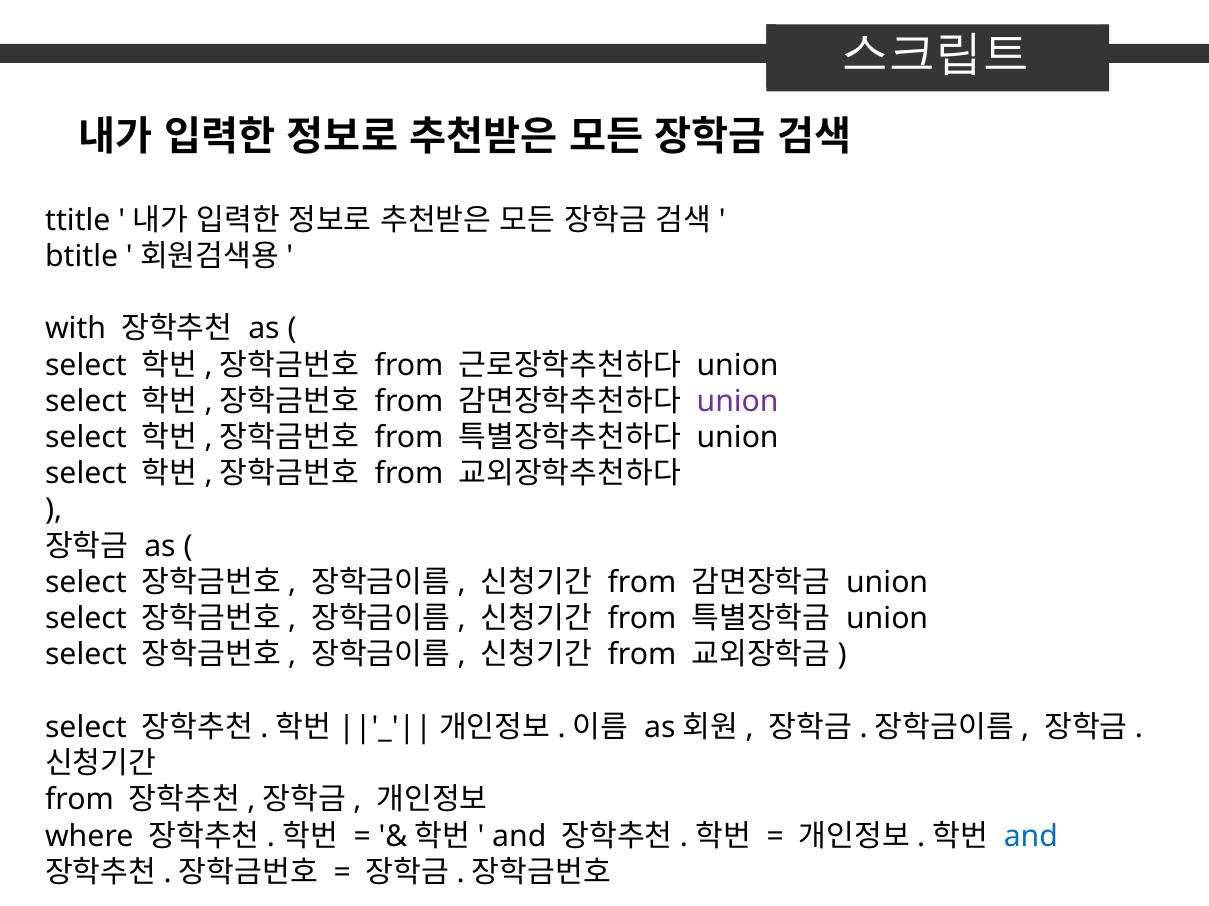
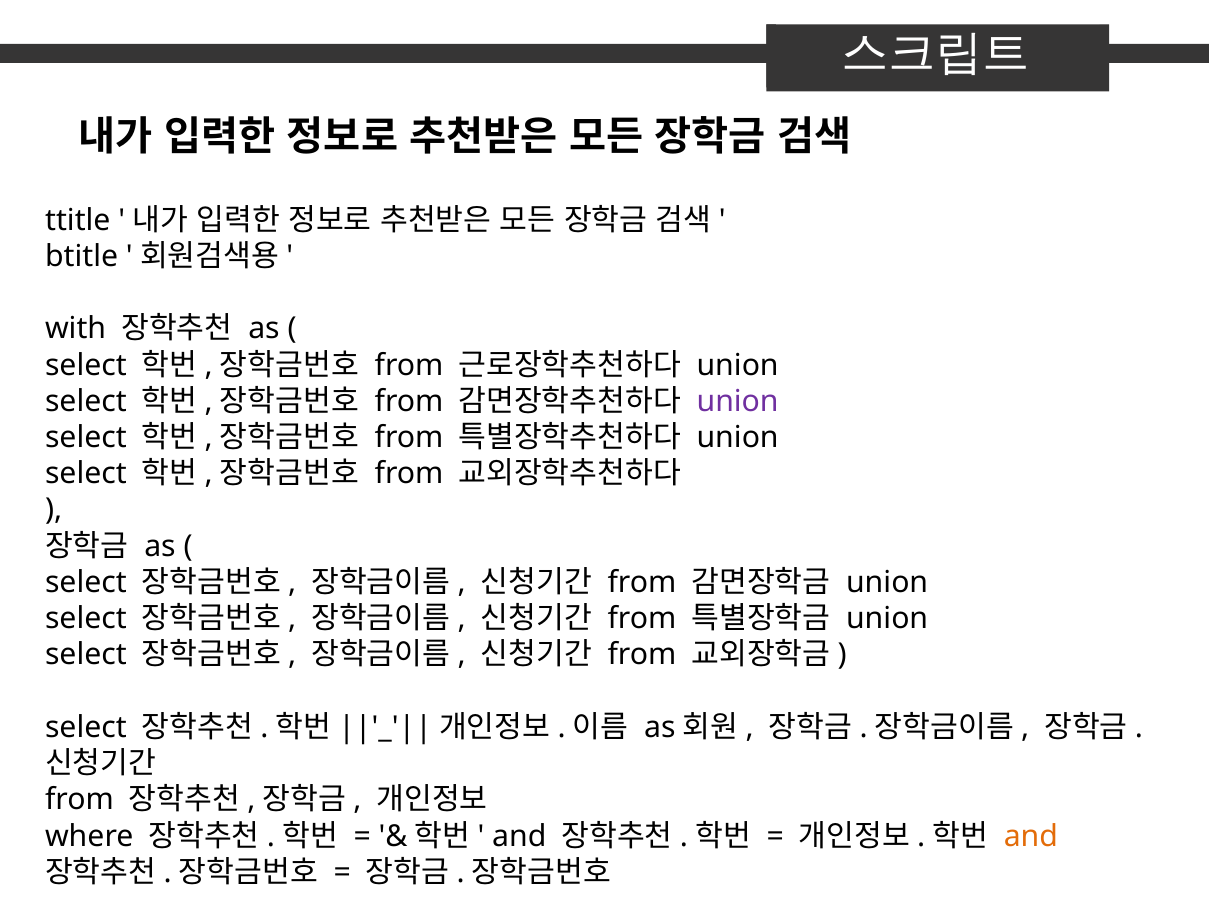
and colour: blue -> orange (1031, 837)
